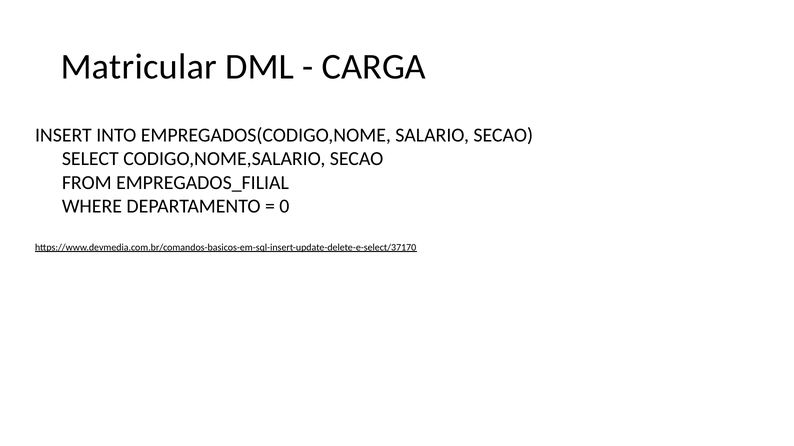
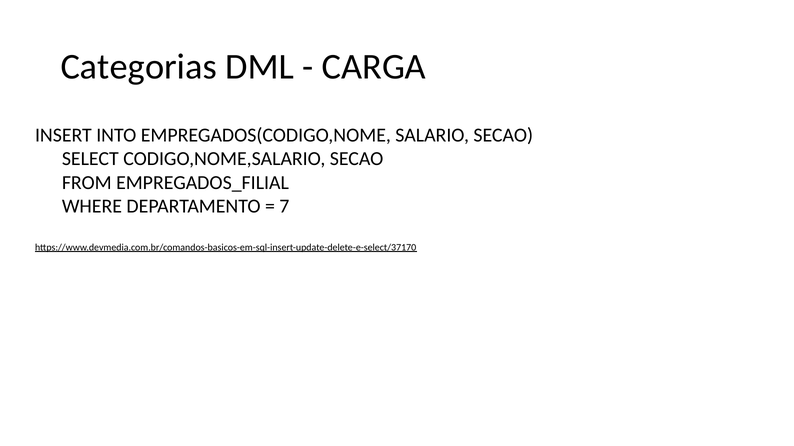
Matricular: Matricular -> Categorias (139, 67)
0: 0 -> 7 (284, 207)
